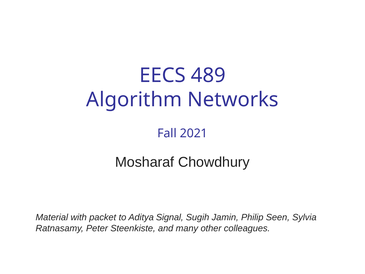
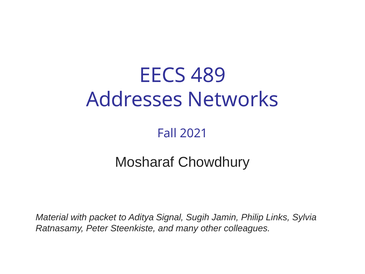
Algorithm: Algorithm -> Addresses (134, 100)
Seen: Seen -> Links (278, 217)
